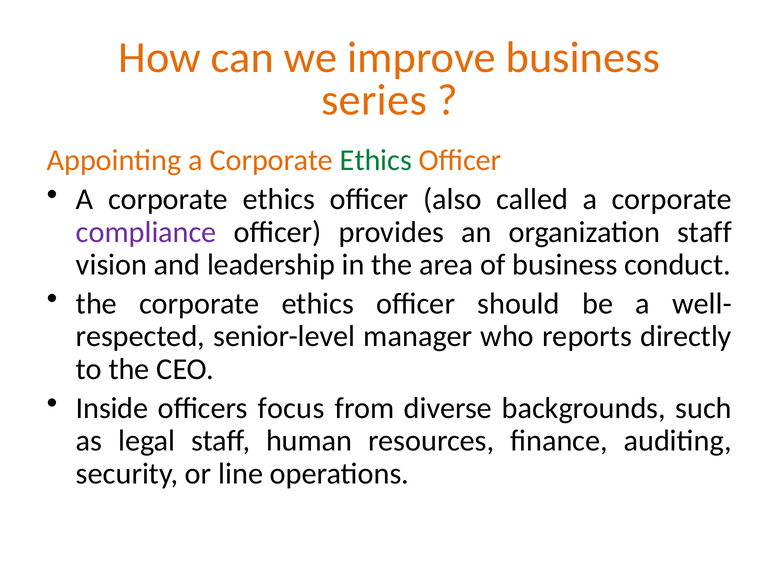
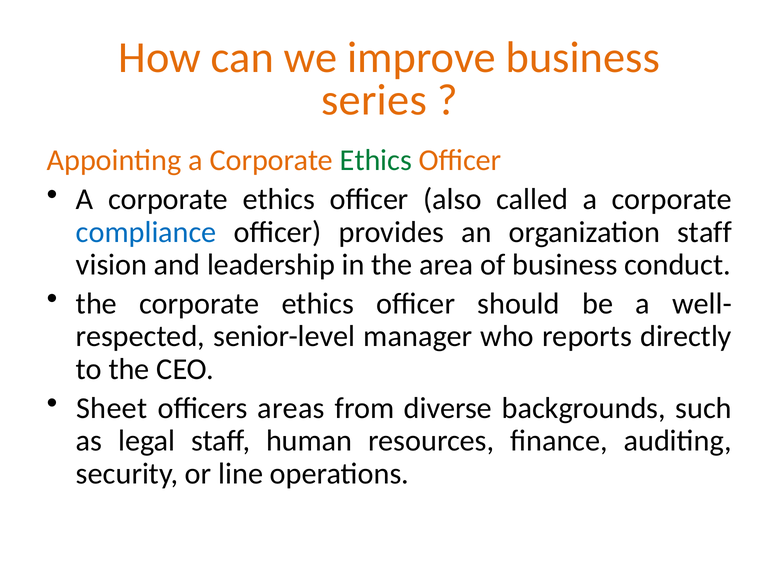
compliance colour: purple -> blue (146, 232)
Inside: Inside -> Sheet (112, 408)
focus: focus -> areas (291, 408)
